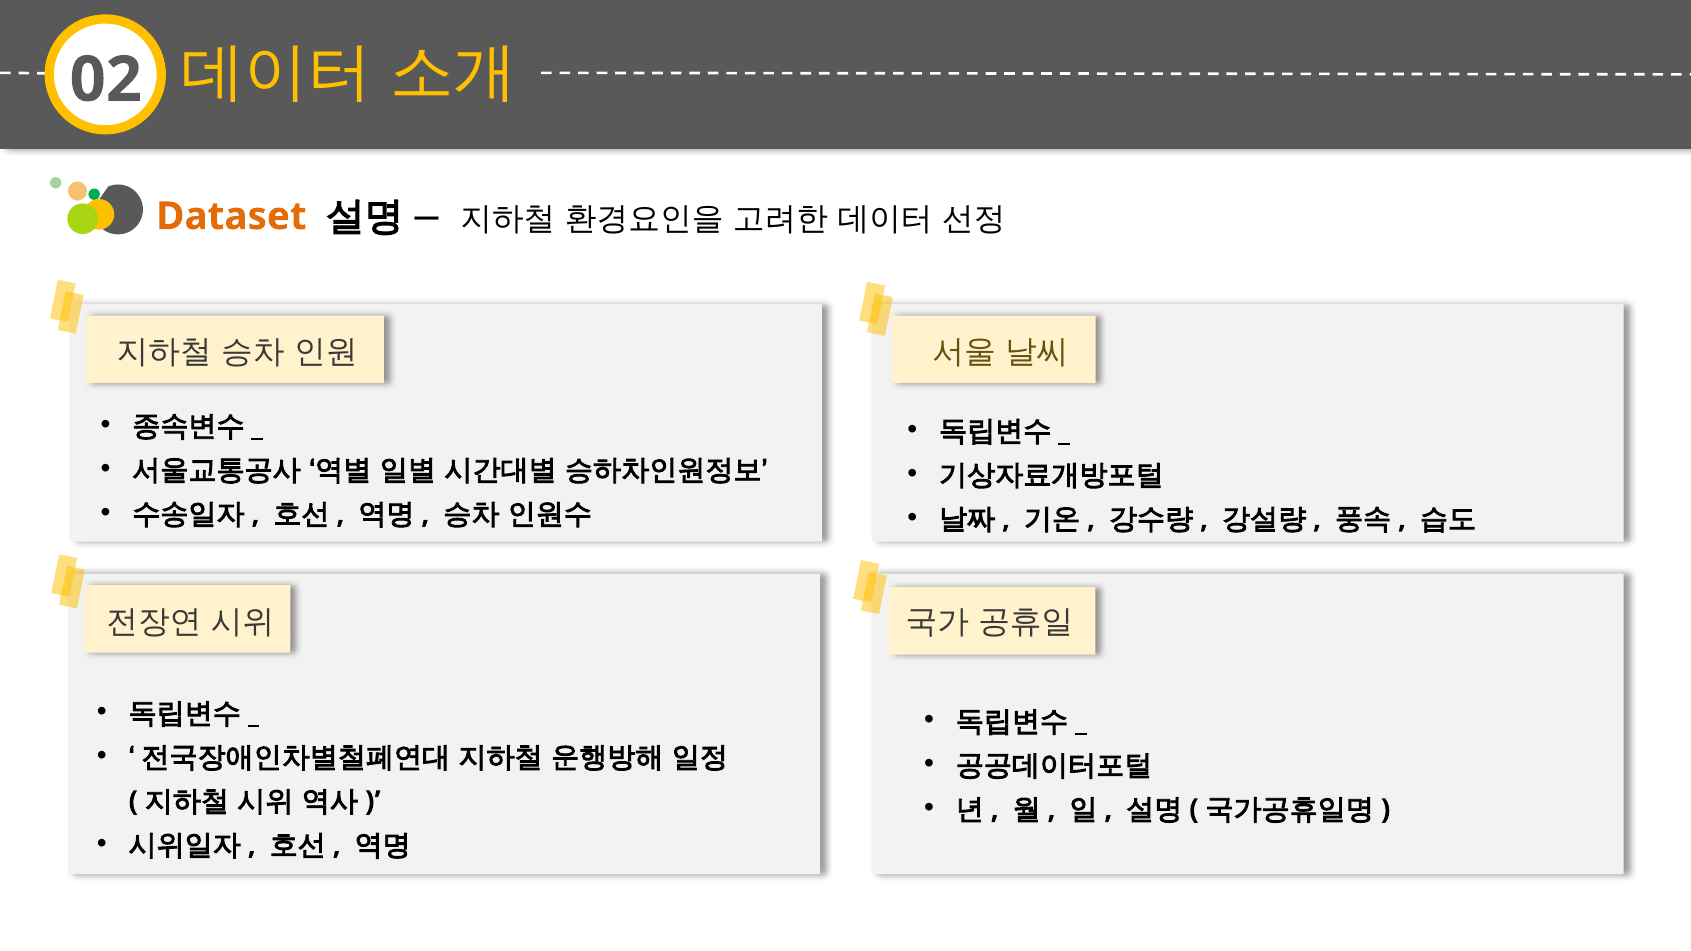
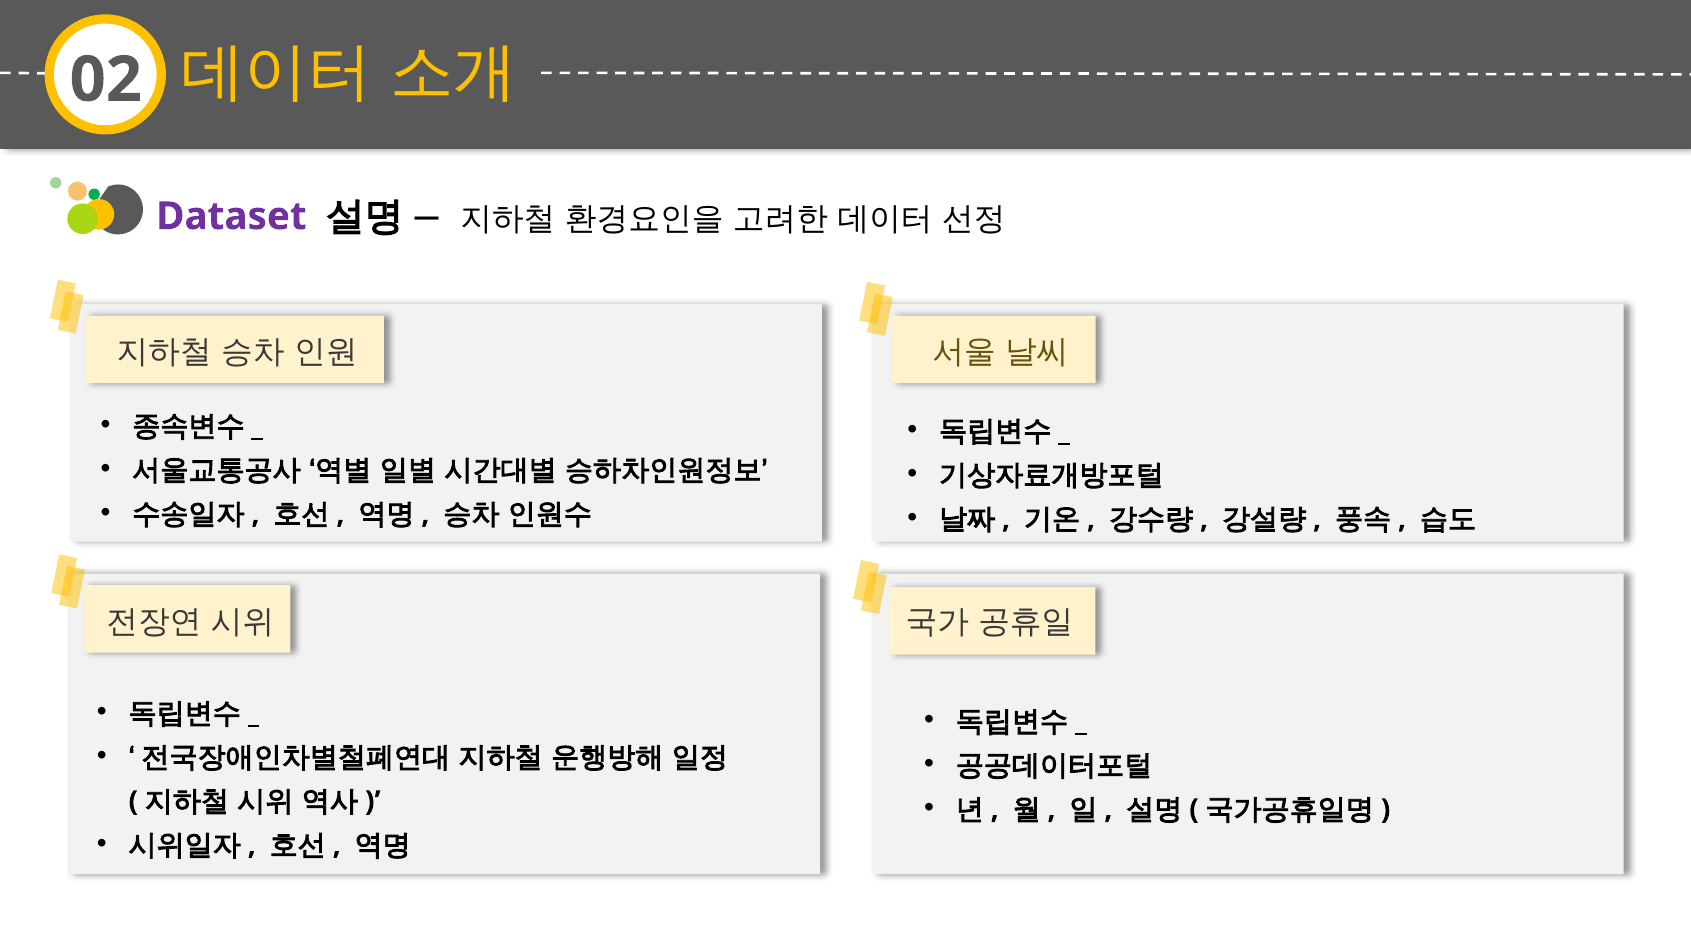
Dataset colour: orange -> purple (231, 216)
